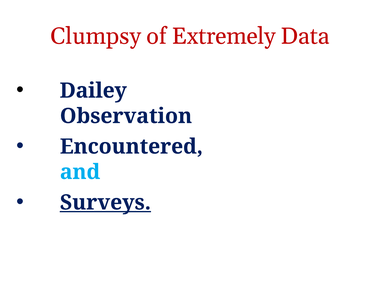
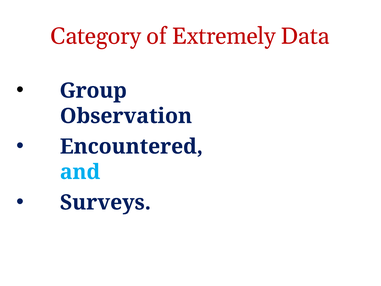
Clumpsy: Clumpsy -> Category (96, 36)
Dailey: Dailey -> Group (93, 91)
Surveys underline: present -> none (105, 202)
